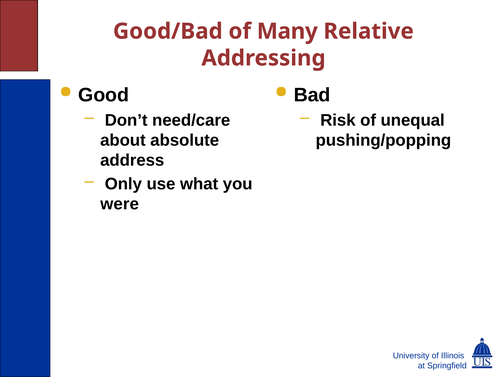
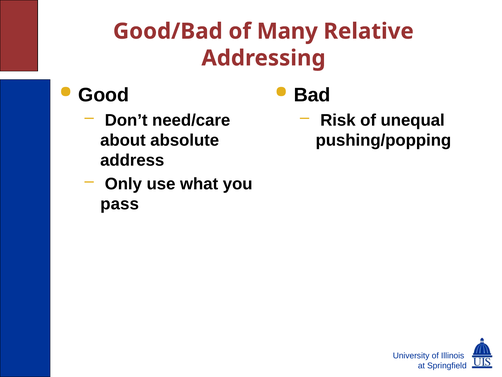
were: were -> pass (120, 204)
